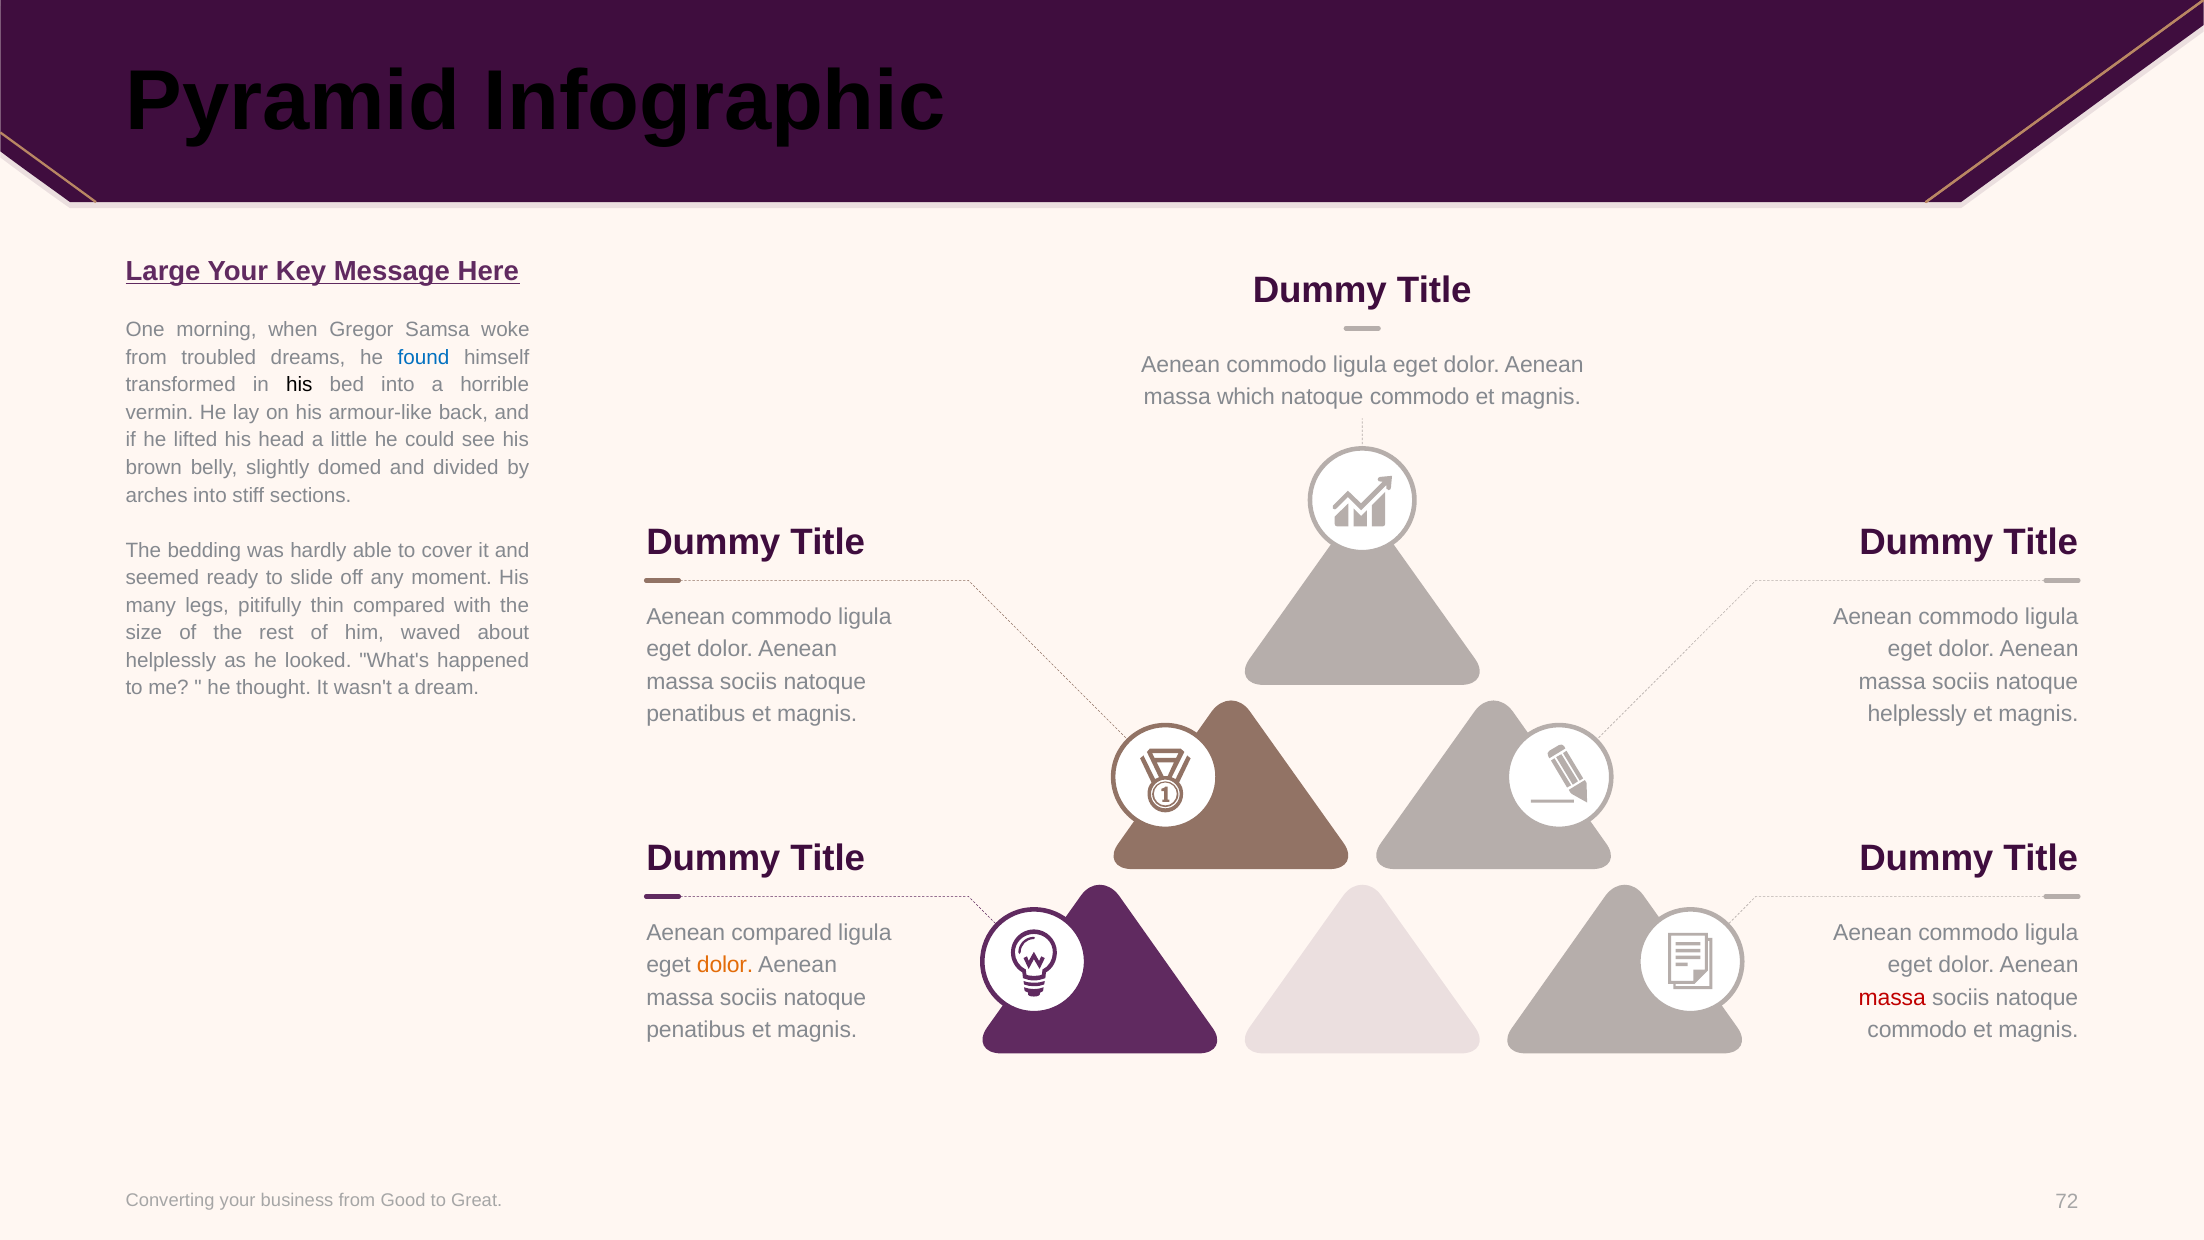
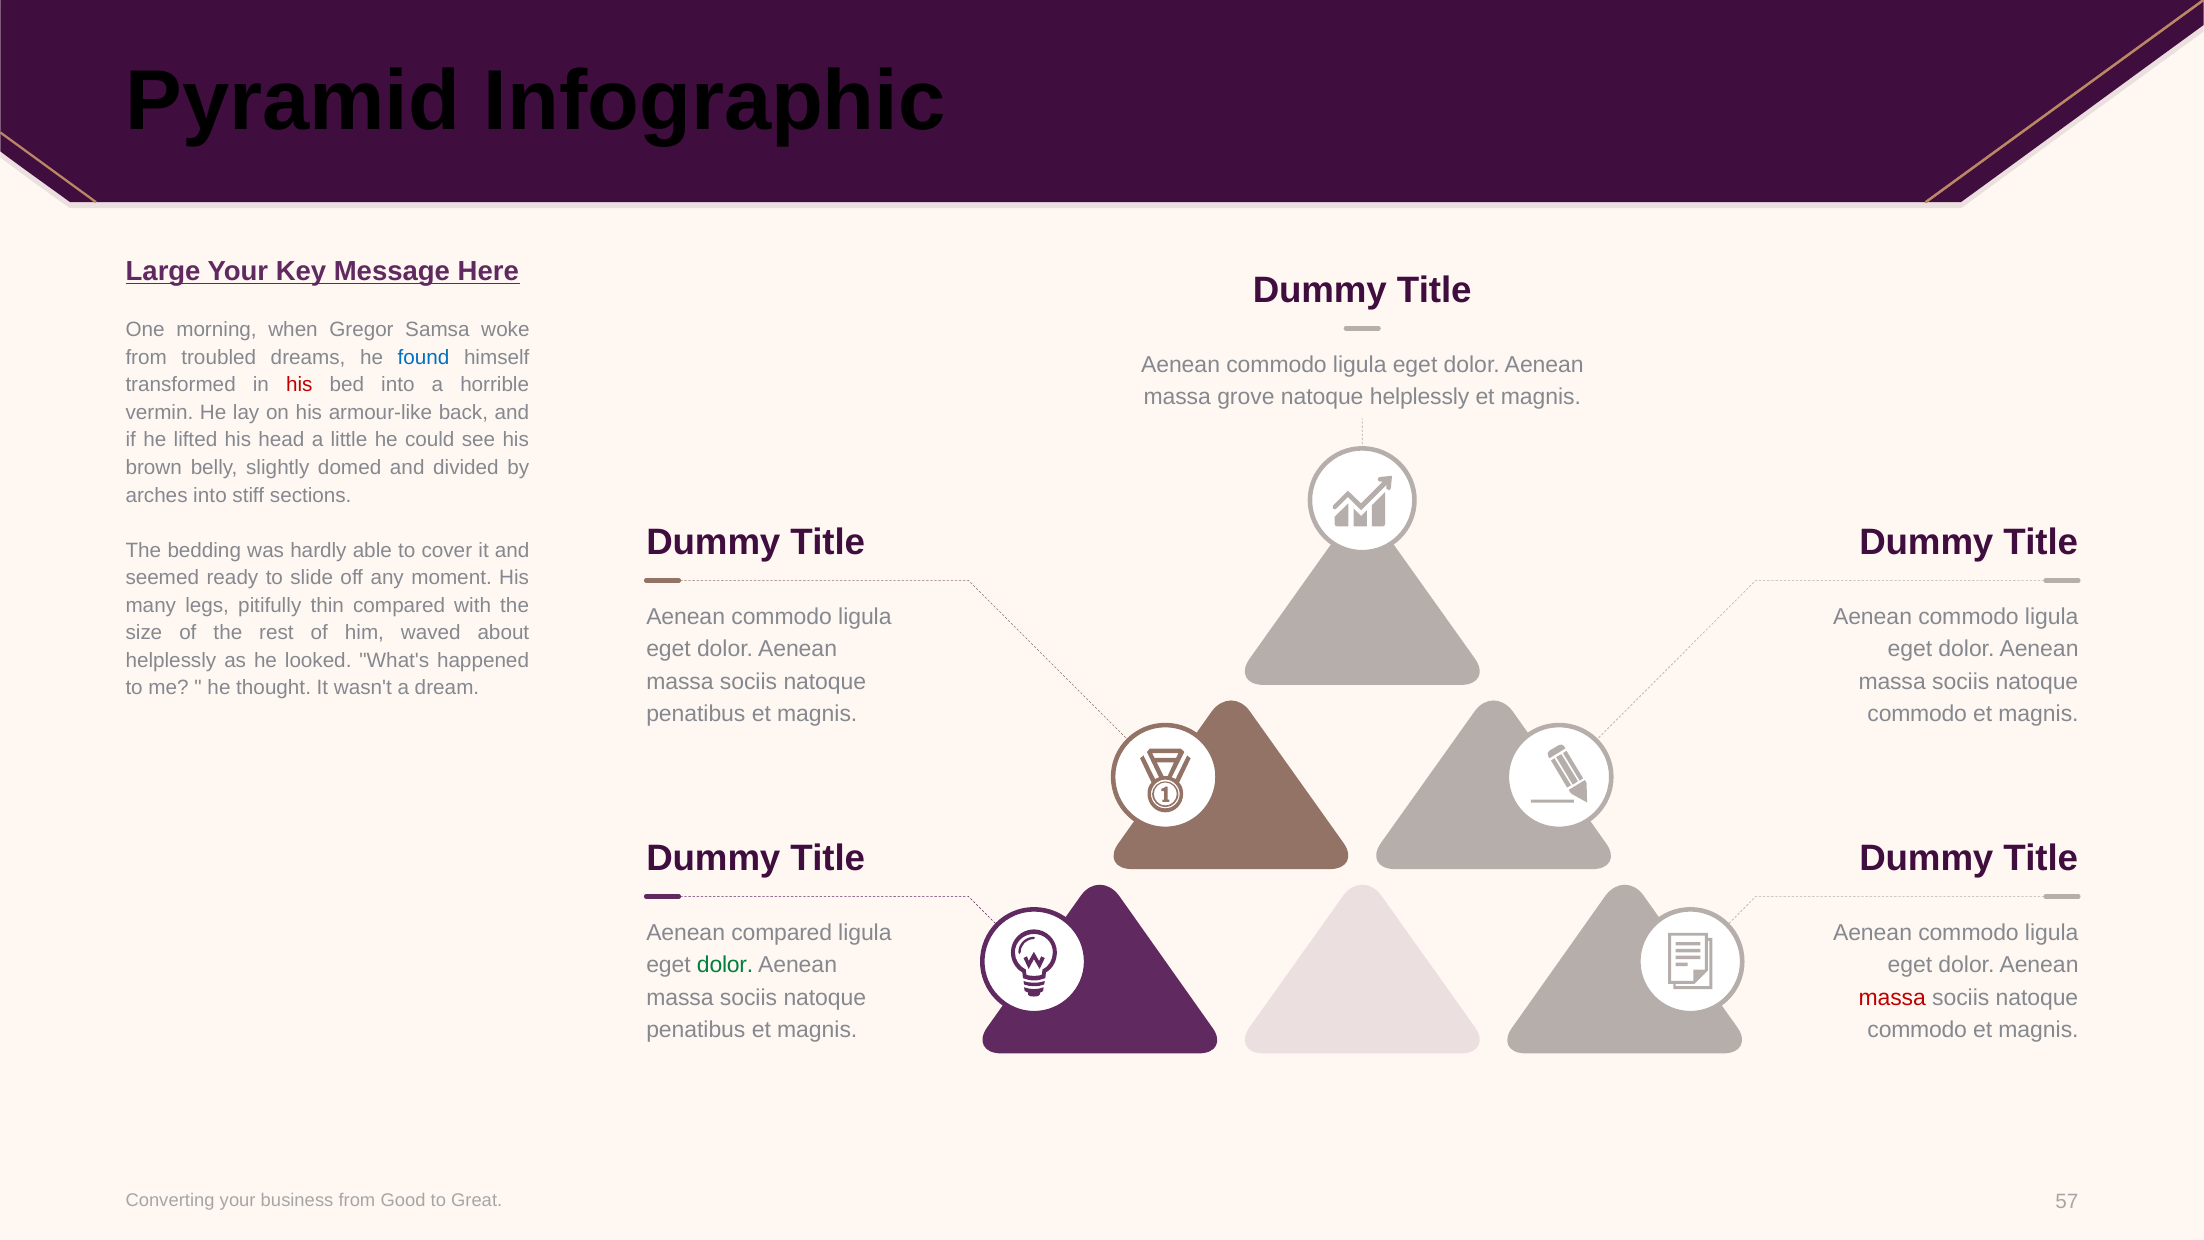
his colour: black -> red (299, 385)
which: which -> grove (1246, 397)
commodo: commodo -> helplessly (1420, 397)
helplessly: helplessly -> commodo (1917, 714)
dolor colour: orange -> green (725, 965)
72: 72 -> 57 (2067, 1201)
